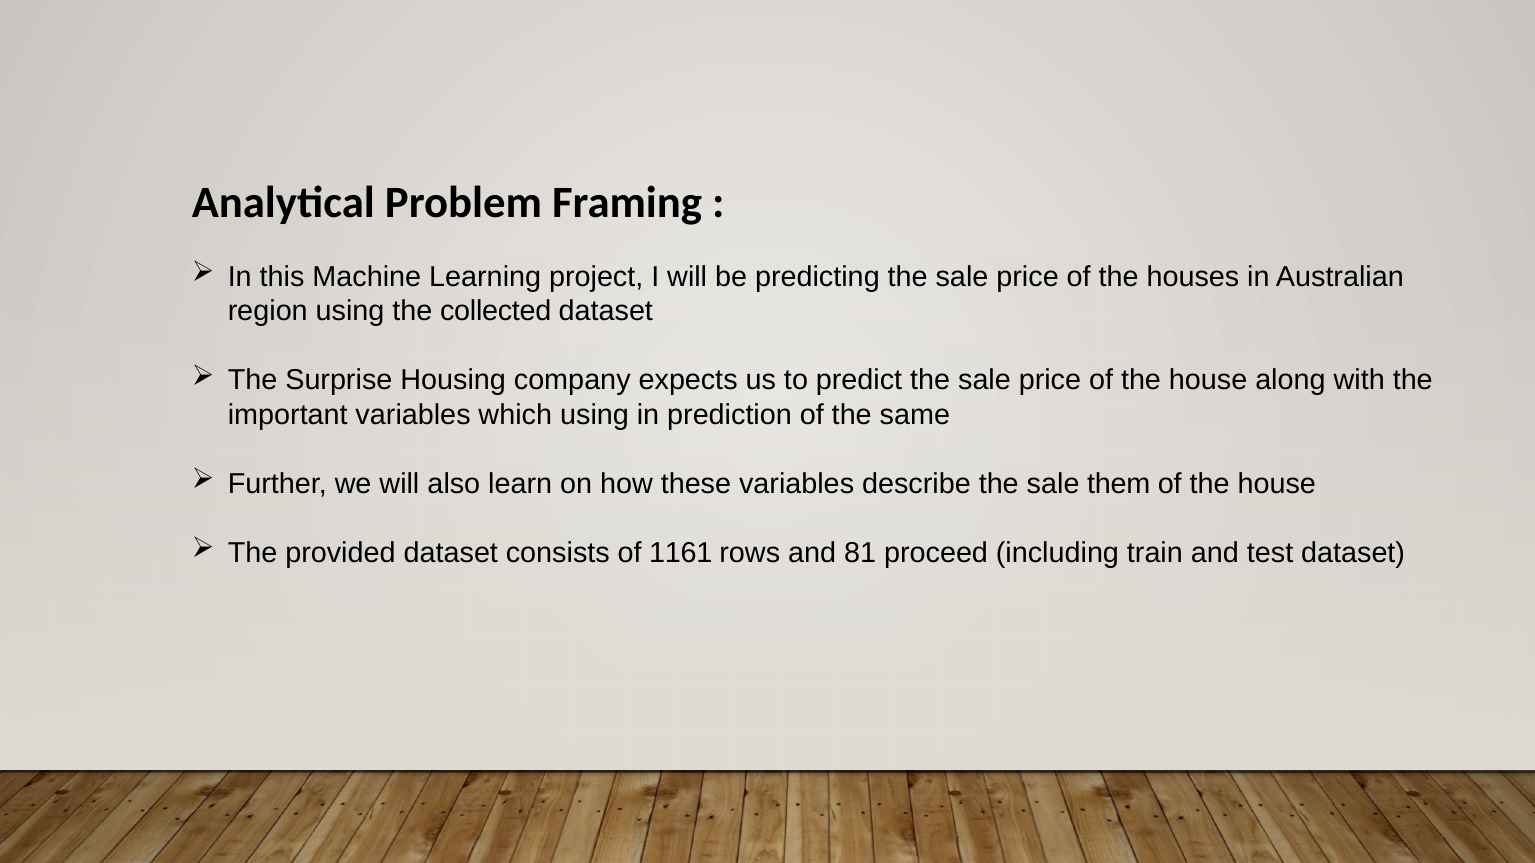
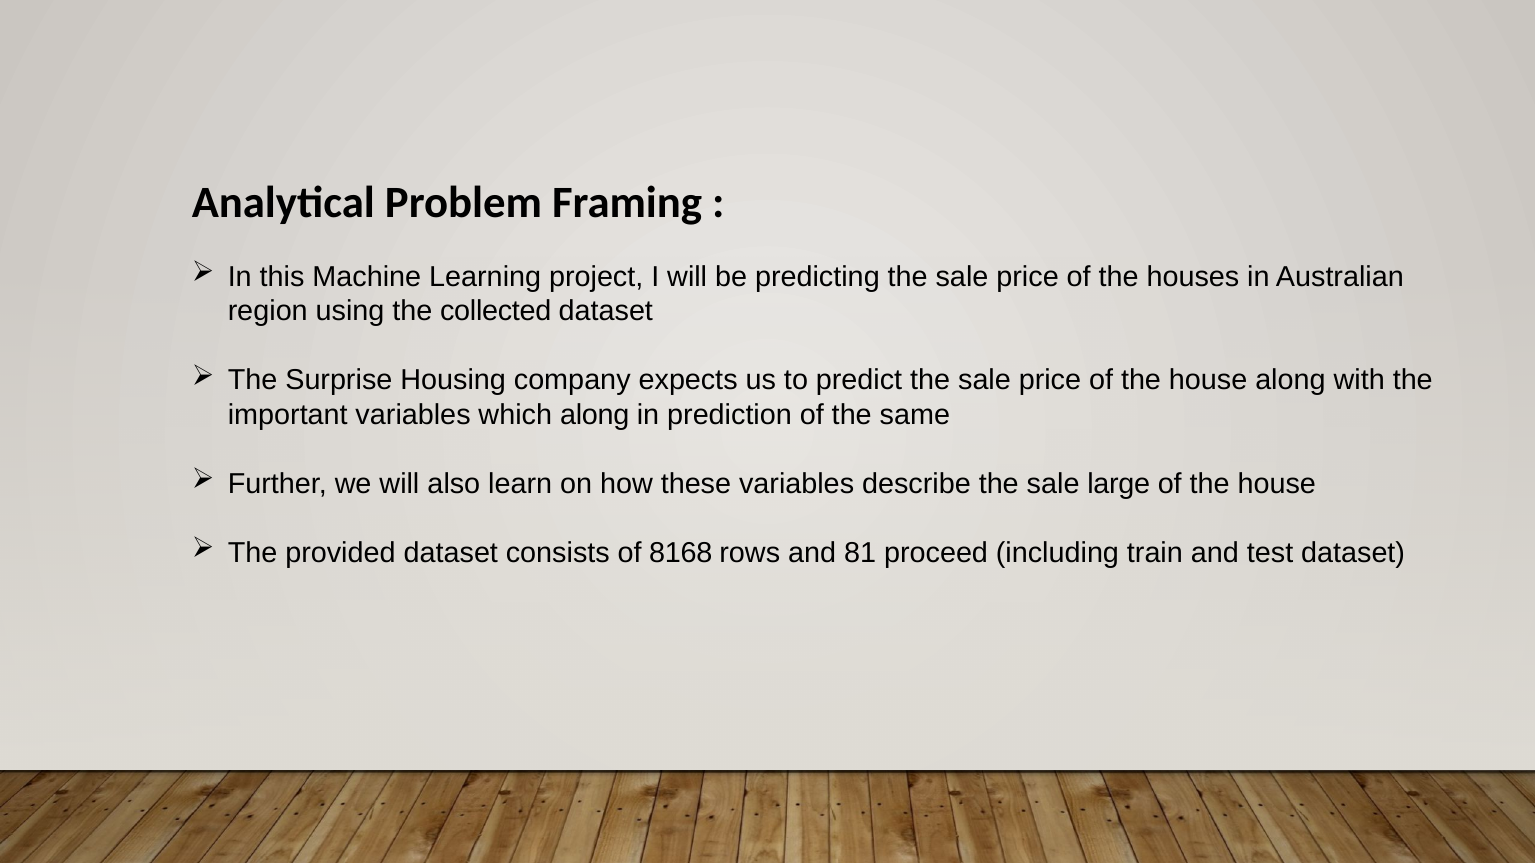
which using: using -> along (595, 415)
them: them -> large (1119, 484)
1161: 1161 -> 8168 (681, 553)
